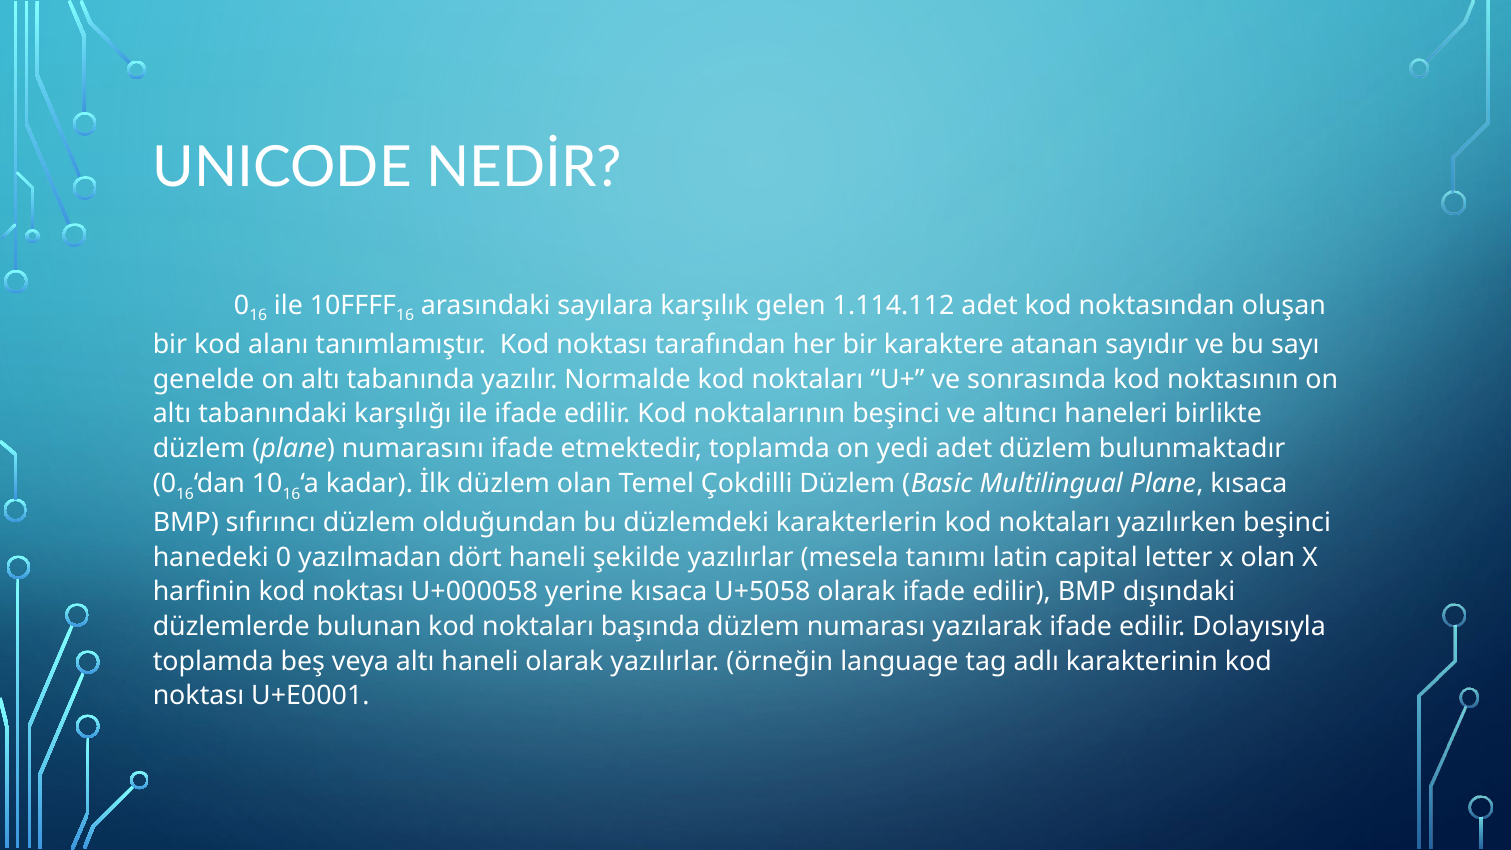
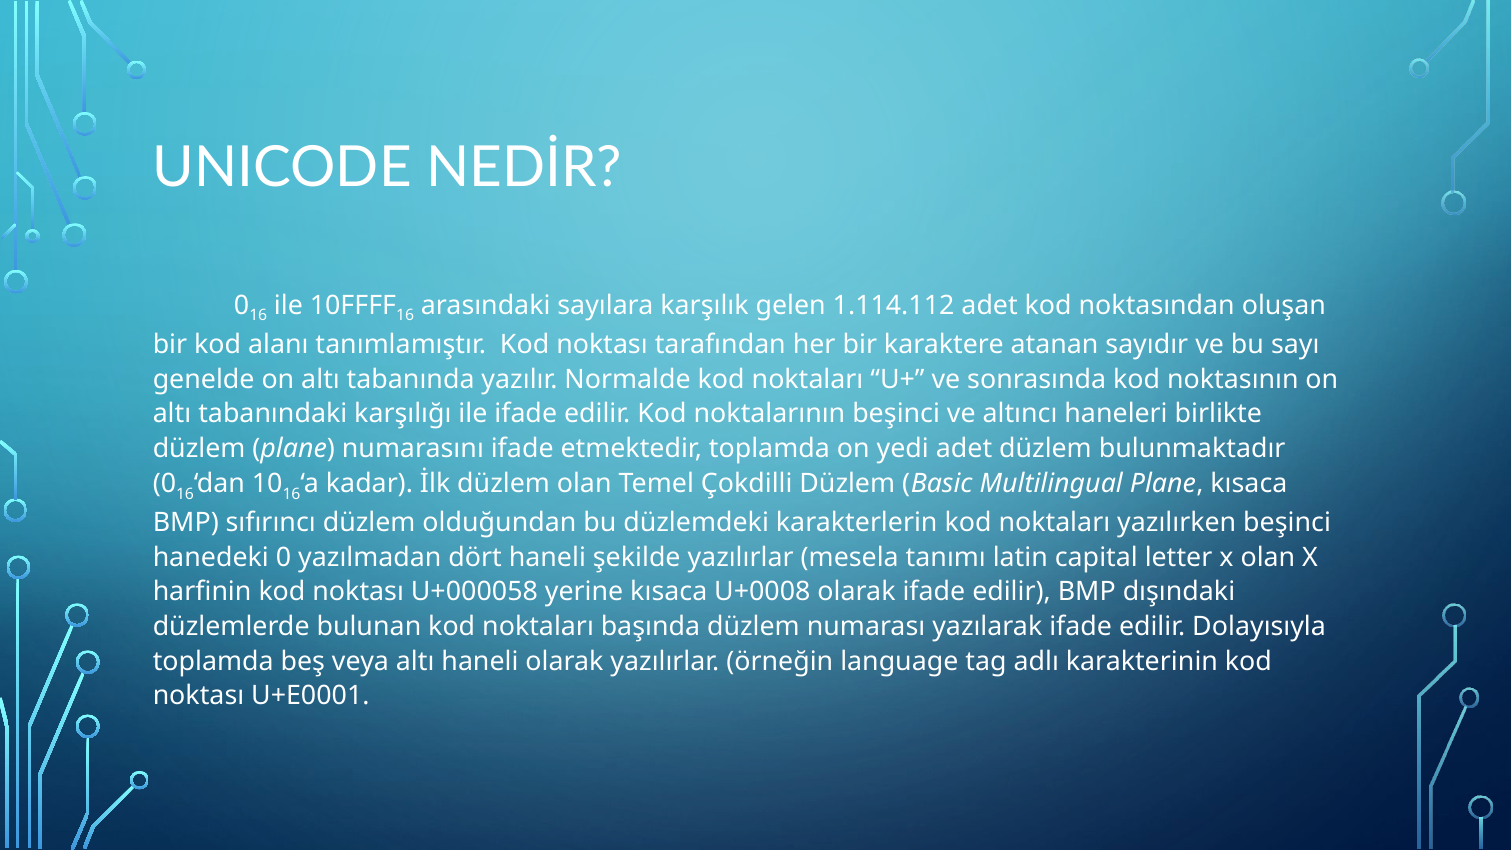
U+5058: U+5058 -> U+0008 (762, 592)
